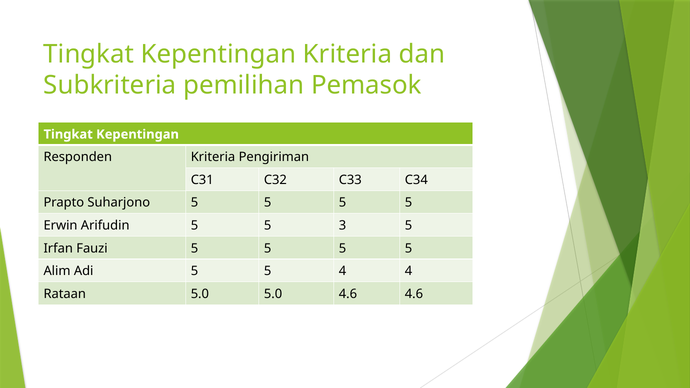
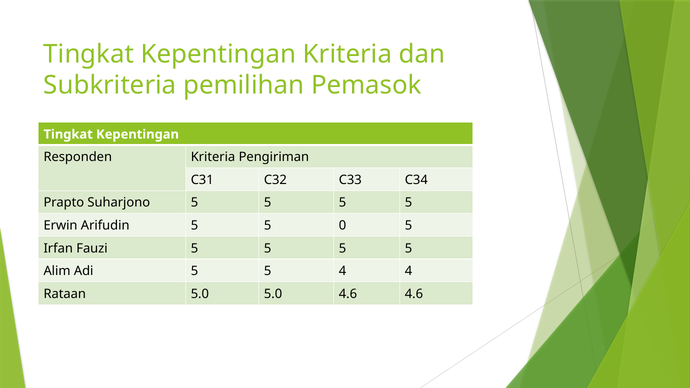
3: 3 -> 0 (343, 226)
